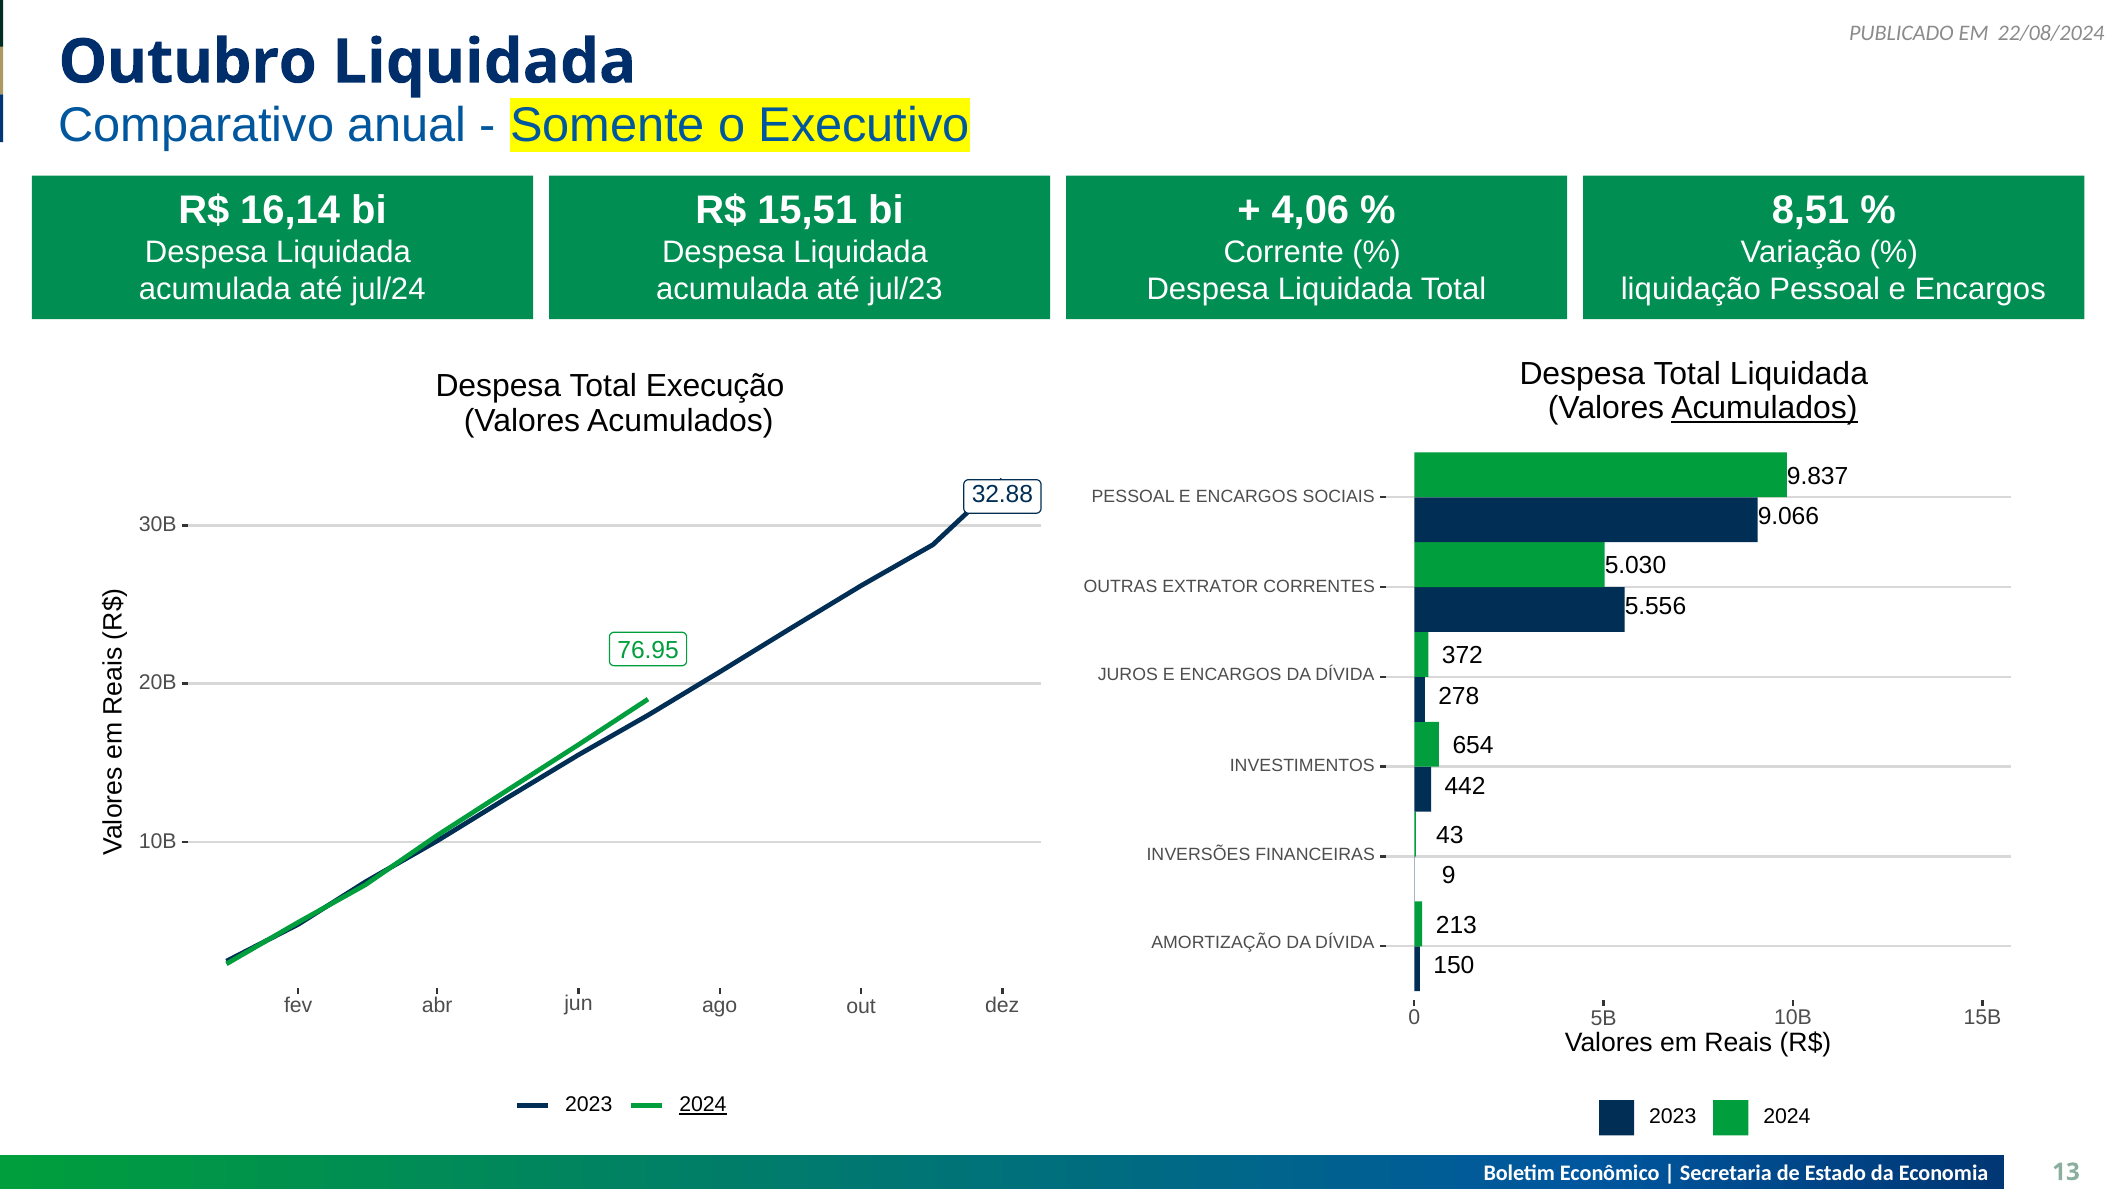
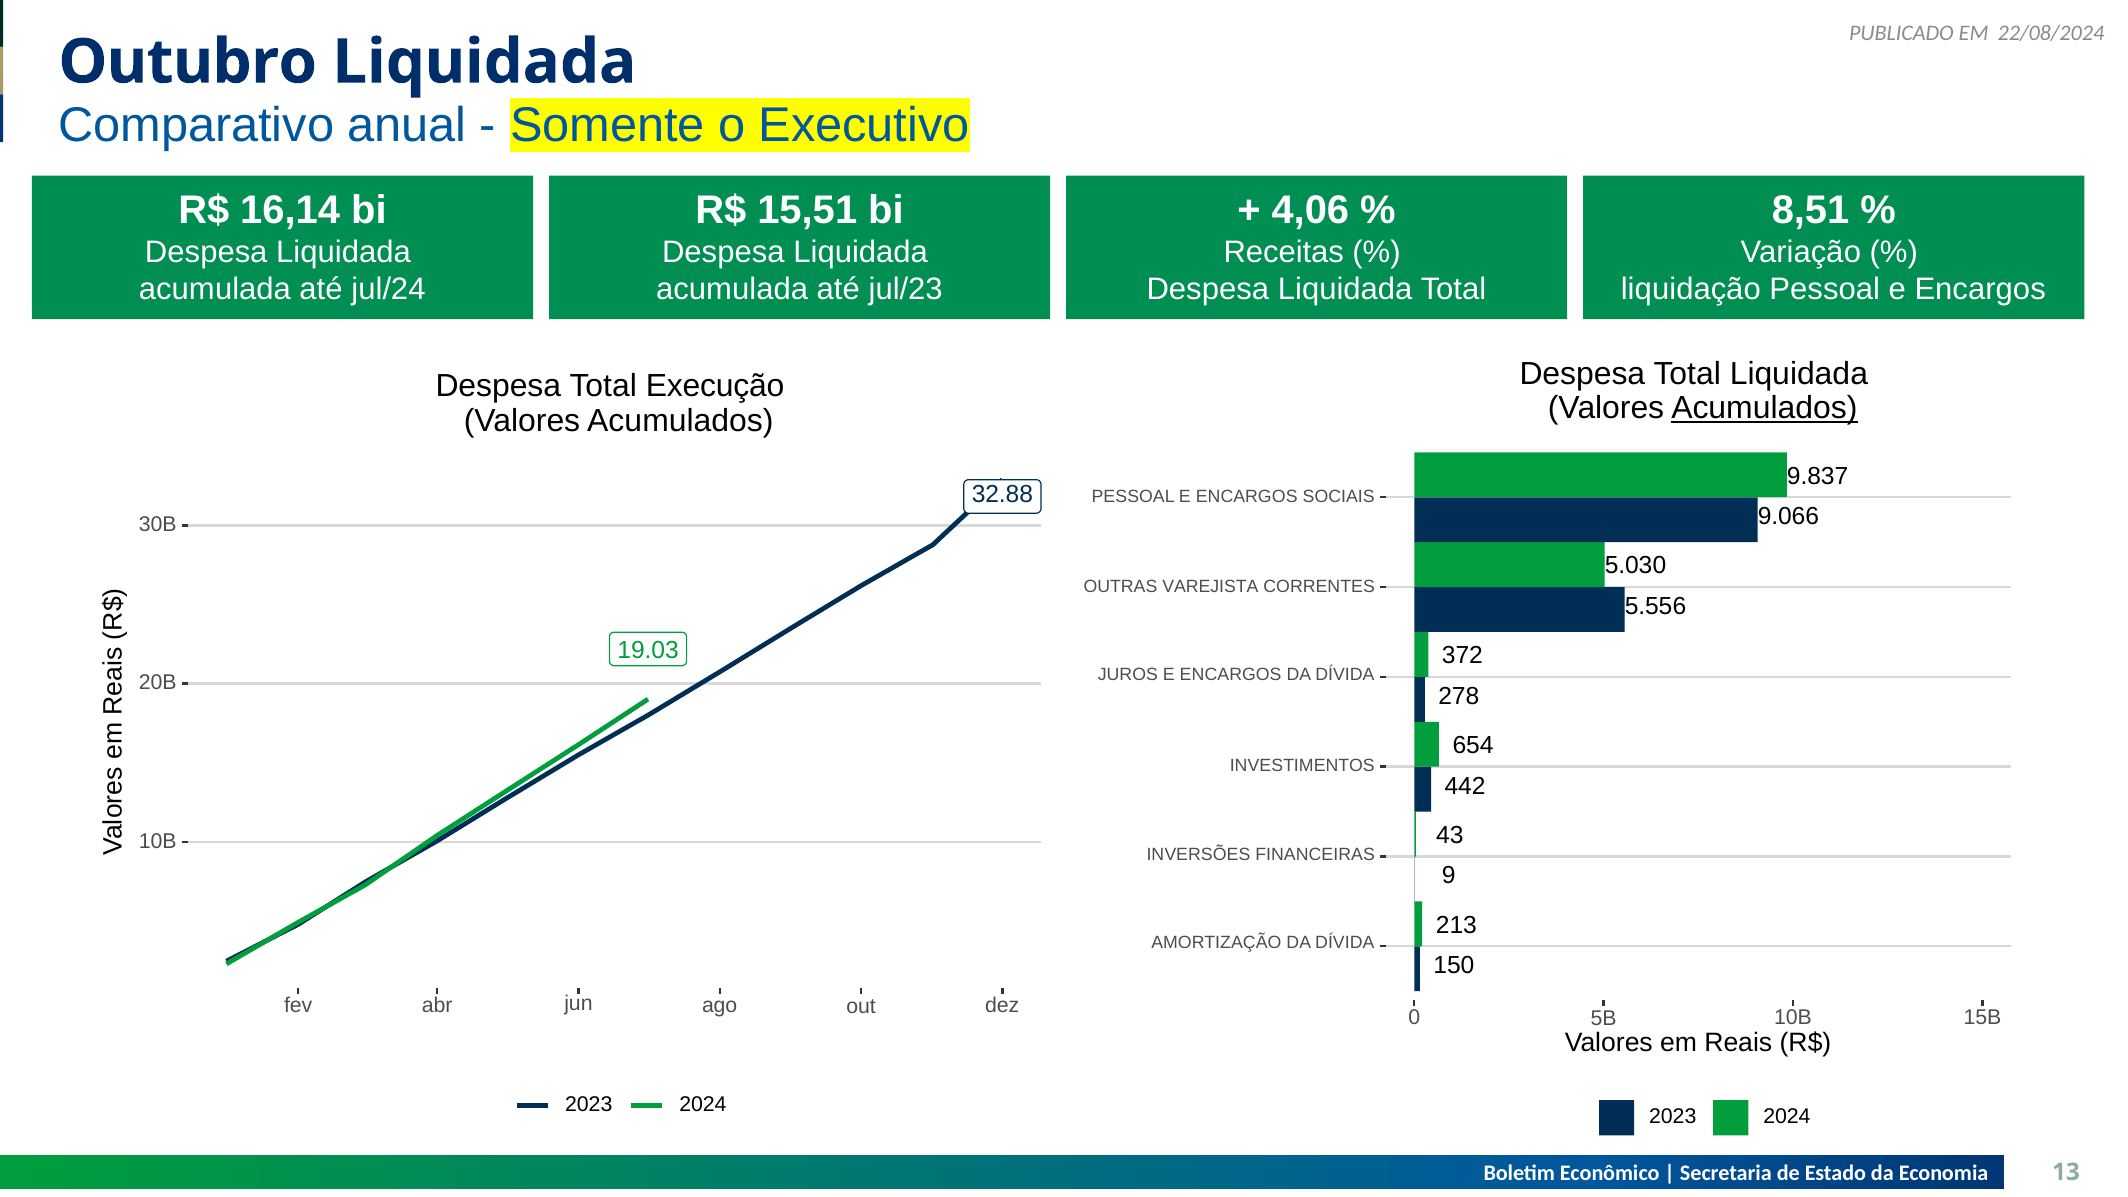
Corrente: Corrente -> Receitas (1284, 252)
EXTRATOR: EXTRATOR -> VAREJISTA (1210, 586)
76.95: 76.95 -> 19.03 (648, 650)
2024 underline: present -> none (703, 1105)
